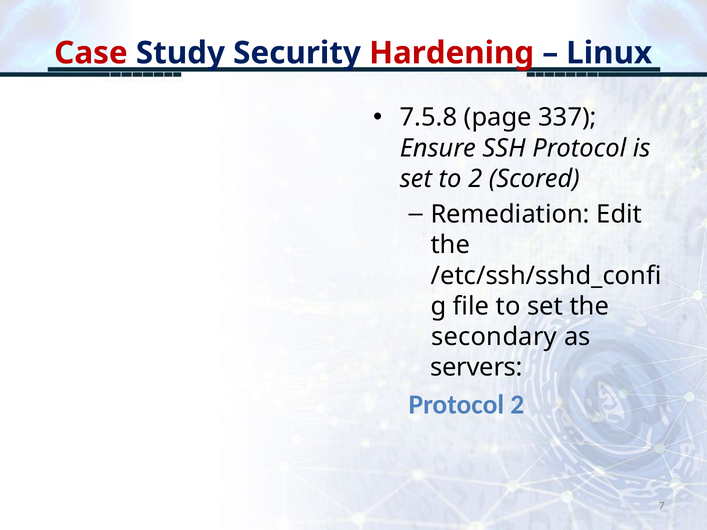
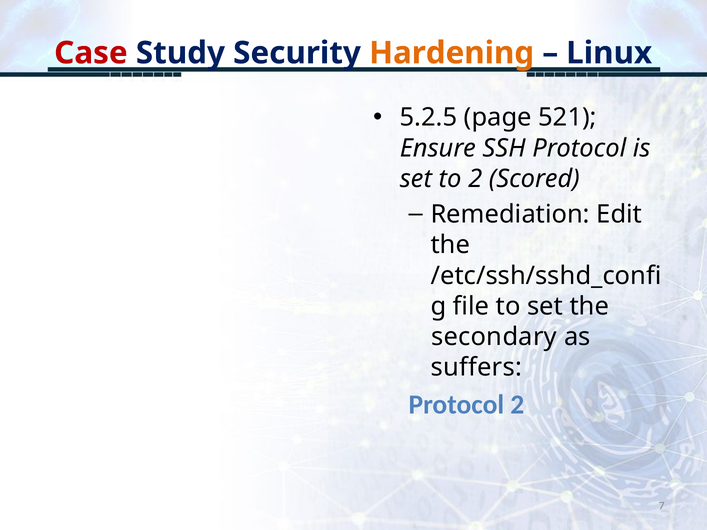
Hardening colour: red -> orange (452, 53)
7.5.8: 7.5.8 -> 5.2.5 (428, 118)
337: 337 -> 521 (568, 118)
servers: servers -> suffers (476, 368)
